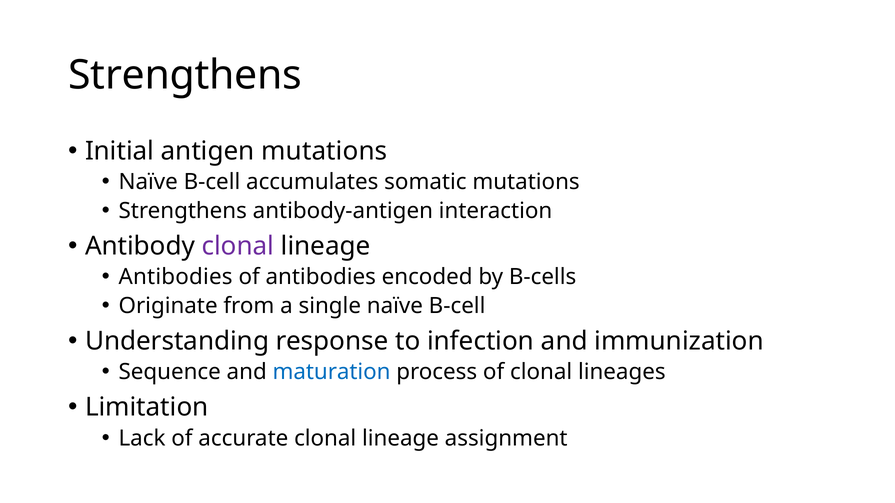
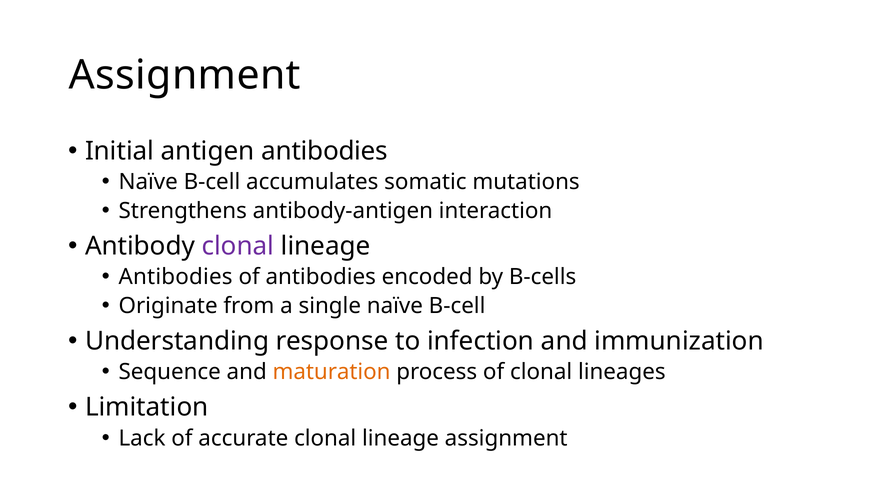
Strengthens: Strengthens -> Assignment (185, 75)
antigen mutations: mutations -> antibodies (325, 151)
maturation colour: blue -> orange (332, 372)
